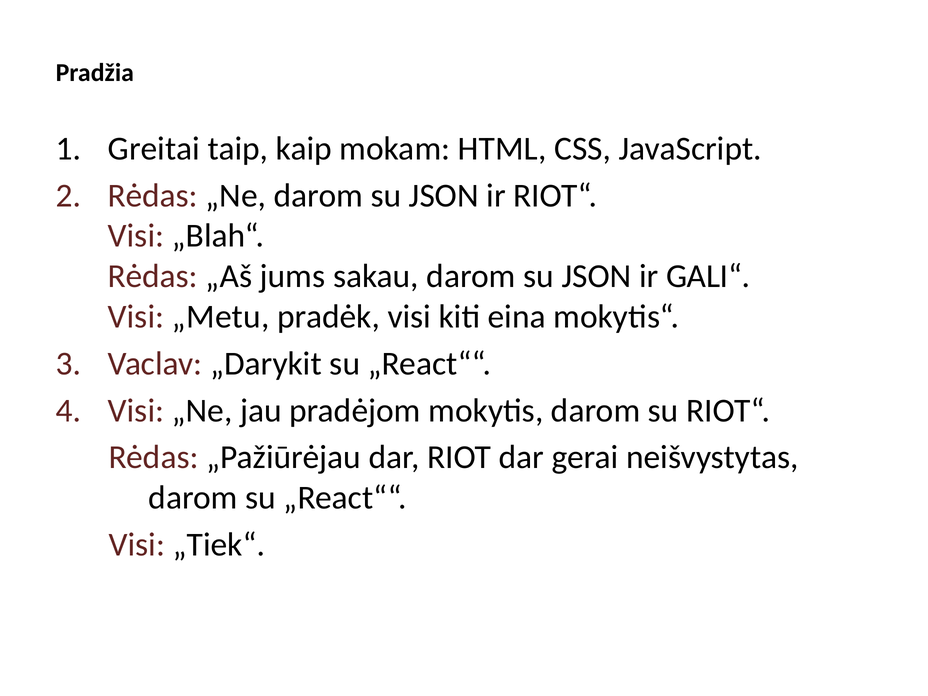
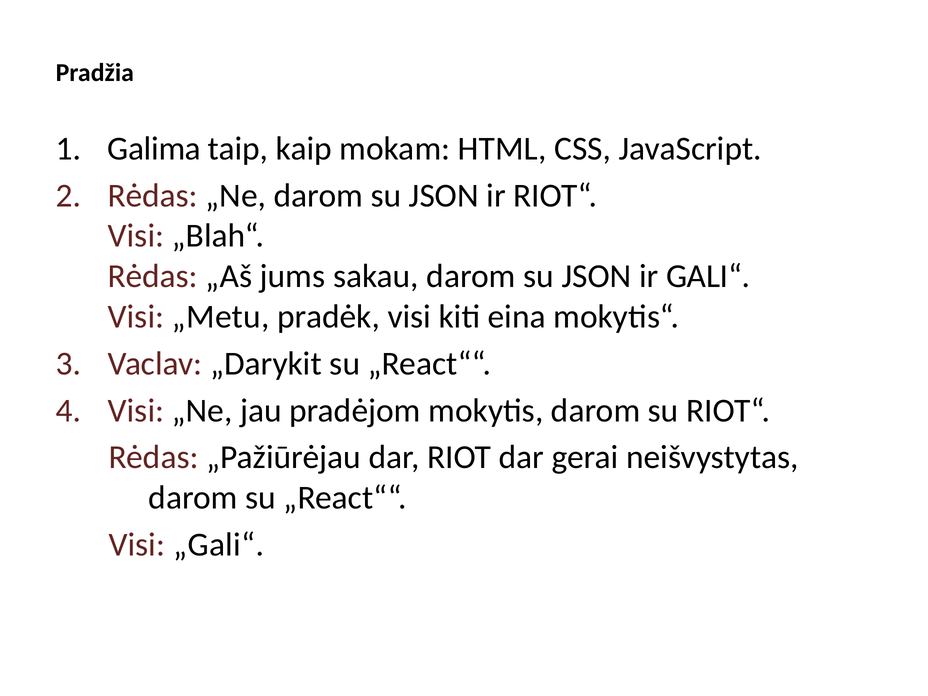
Greitai: Greitai -> Galima (154, 149)
„Tiek“: „Tiek“ -> „Gali“ (219, 545)
